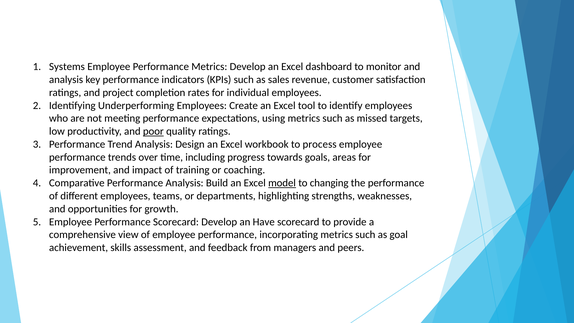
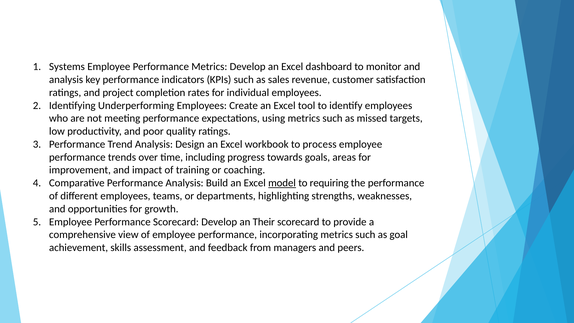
poor underline: present -> none (153, 131)
changing: changing -> requiring (329, 183)
Have: Have -> Their (264, 222)
